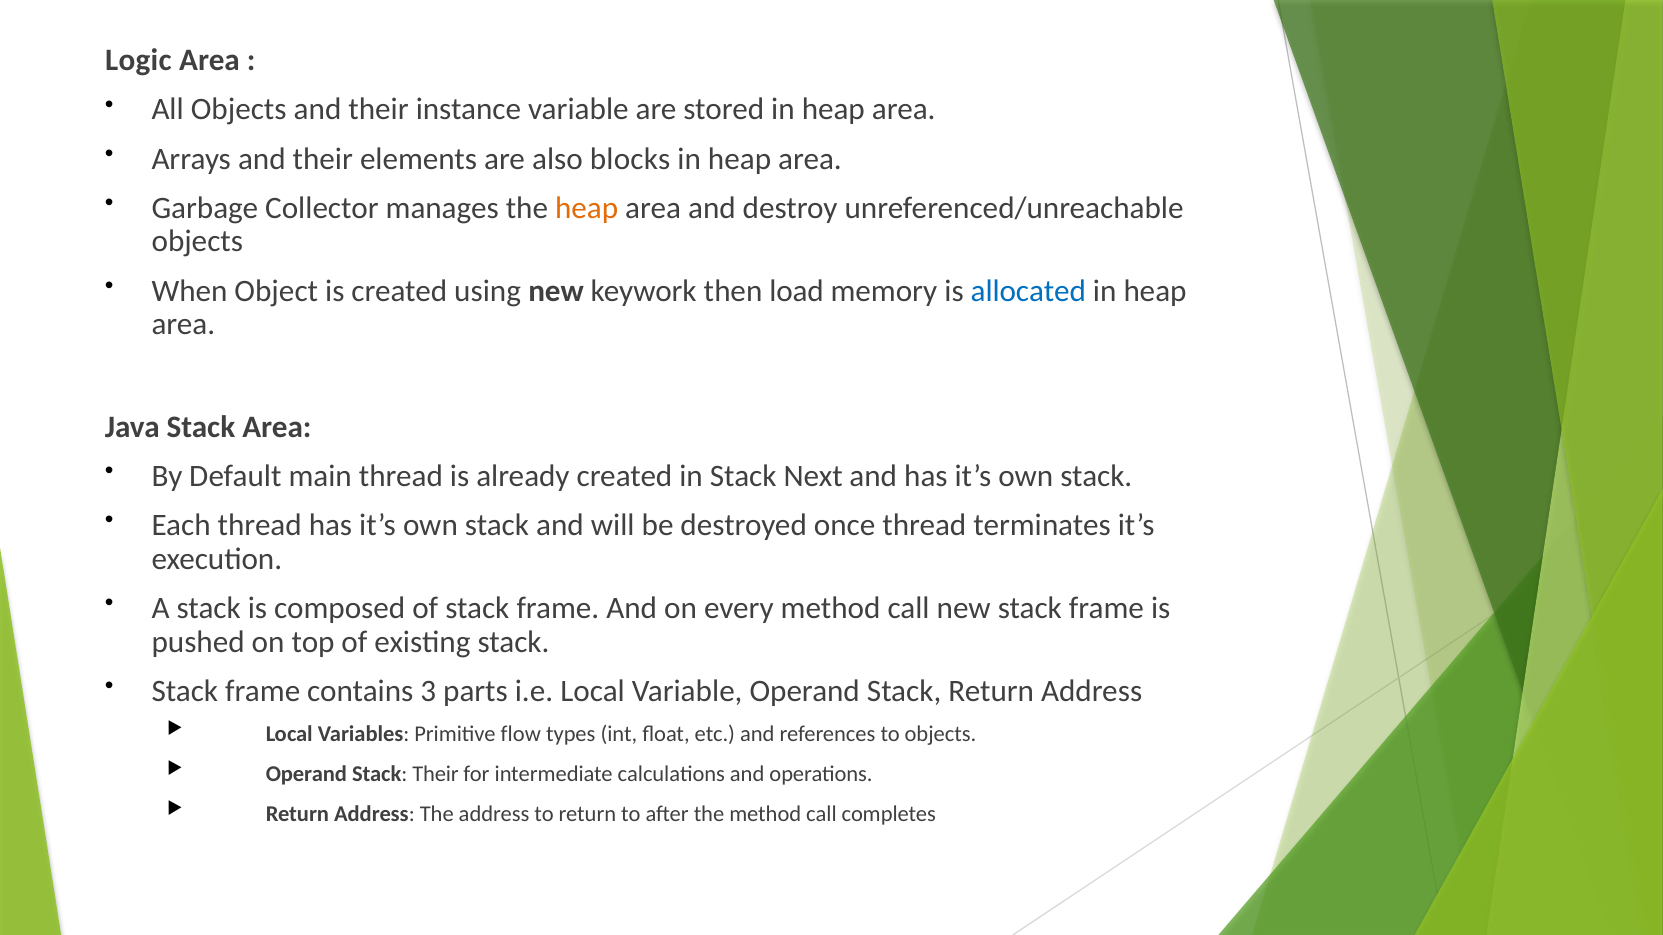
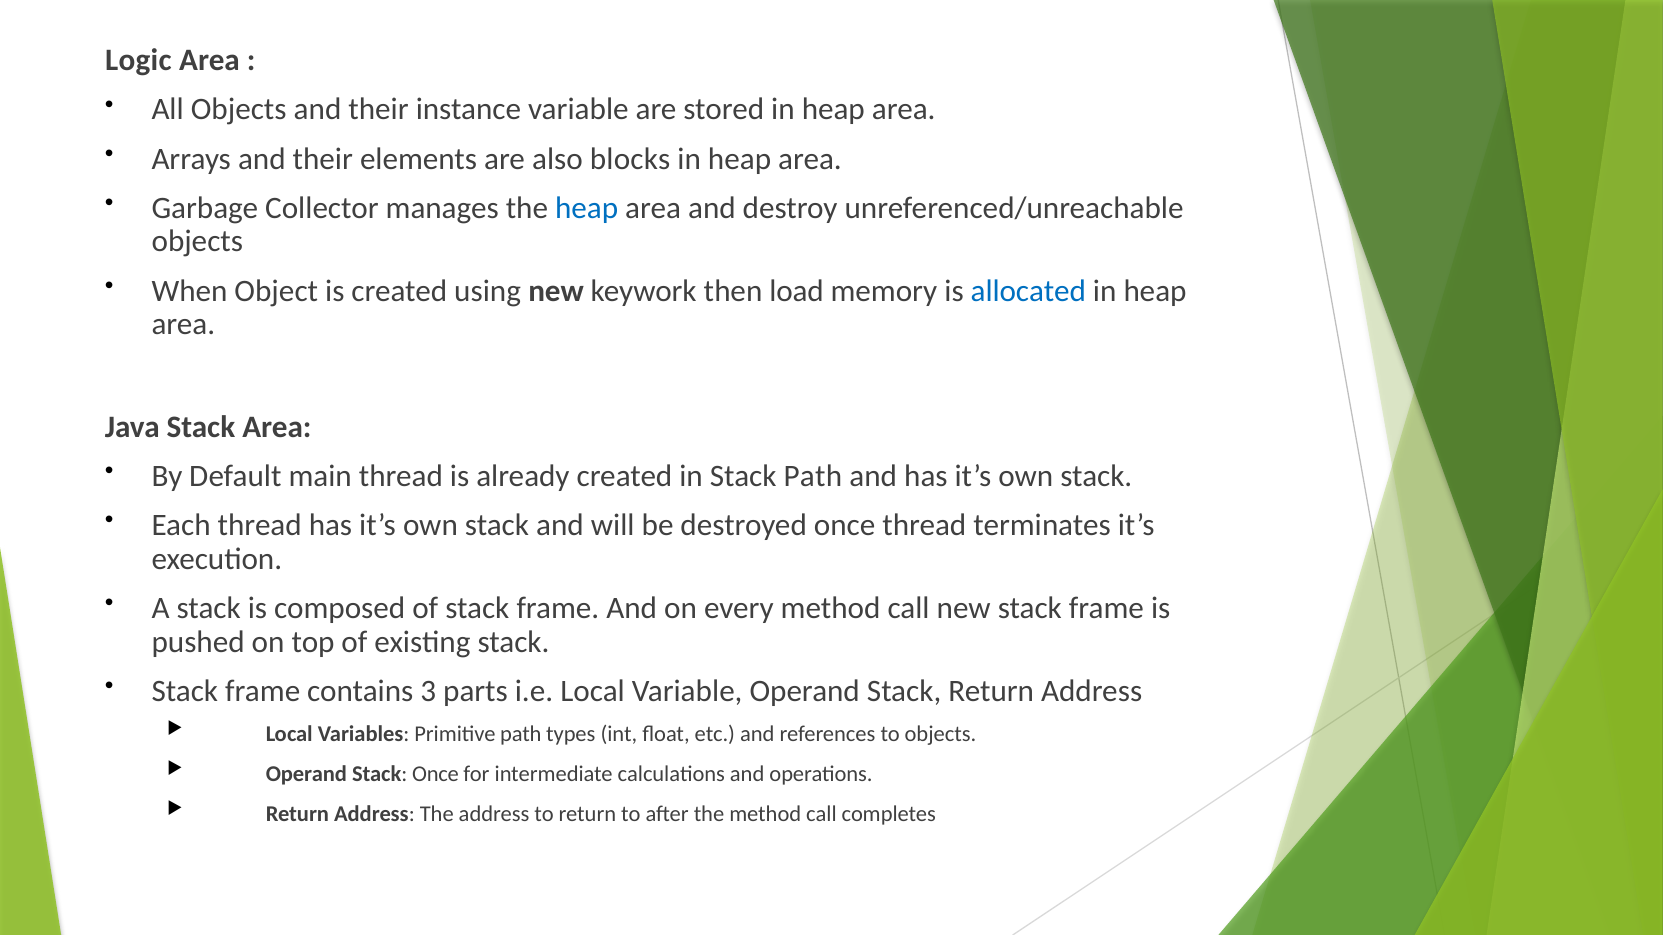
heap colour: orange -> blue (587, 208)
Stack Next: Next -> Path (813, 476)
Primitive flow: flow -> path (521, 735)
Stack Their: Their -> Once (435, 775)
